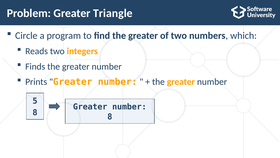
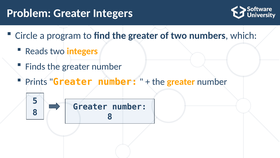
Greater Triangle: Triangle -> Integers (113, 13)
